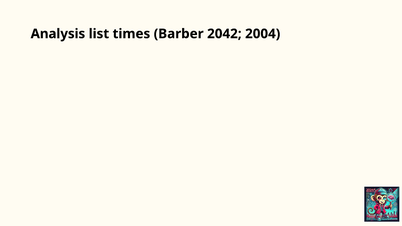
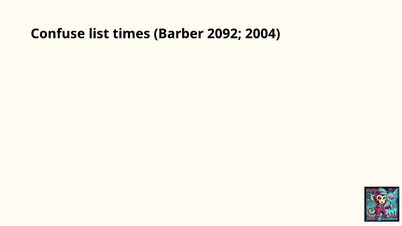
Analysis: Analysis -> Confuse (58, 34)
2042: 2042 -> 2092 (224, 34)
